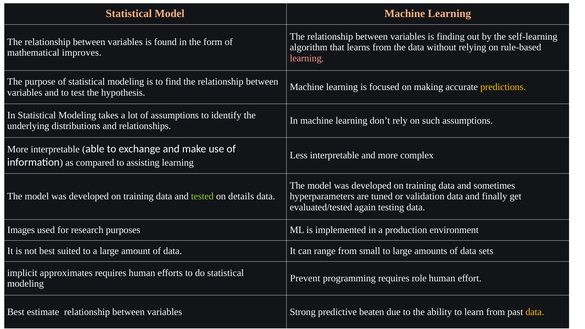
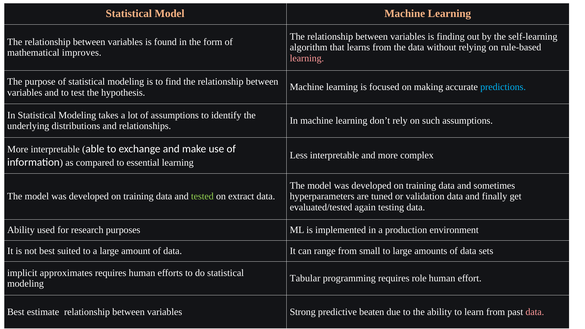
predictions colour: yellow -> light blue (503, 87)
assisting: assisting -> essential (143, 163)
details: details -> extract (241, 196)
Images: Images -> Ability (21, 230)
Prevent: Prevent -> Tabular (305, 278)
data colour: yellow -> pink (535, 312)
